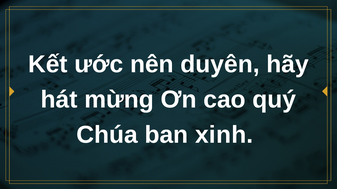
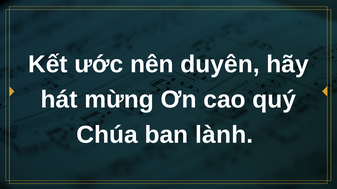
xinh: xinh -> lành (224, 135)
